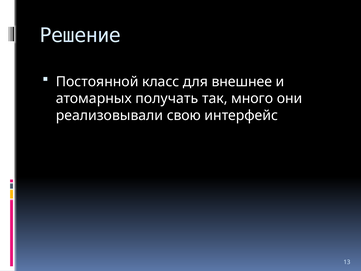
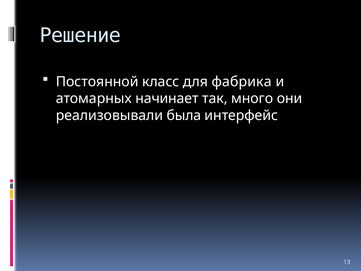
внешнее: внешнее -> фабрика (242, 82)
получать: получать -> начинает (167, 98)
свою: свою -> была (184, 115)
